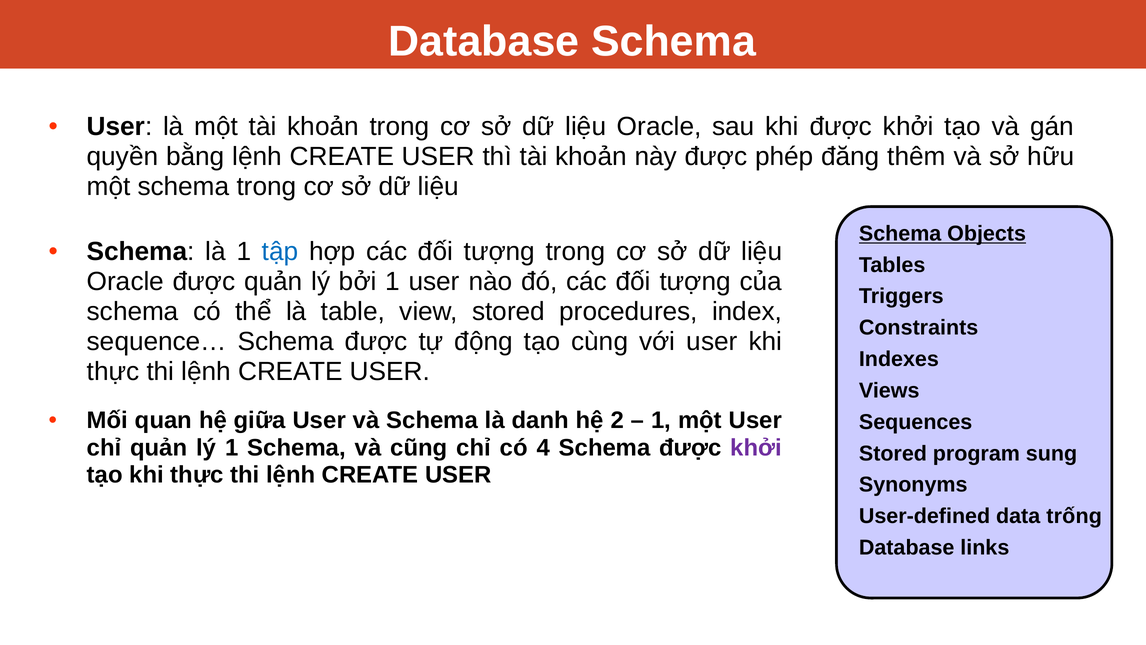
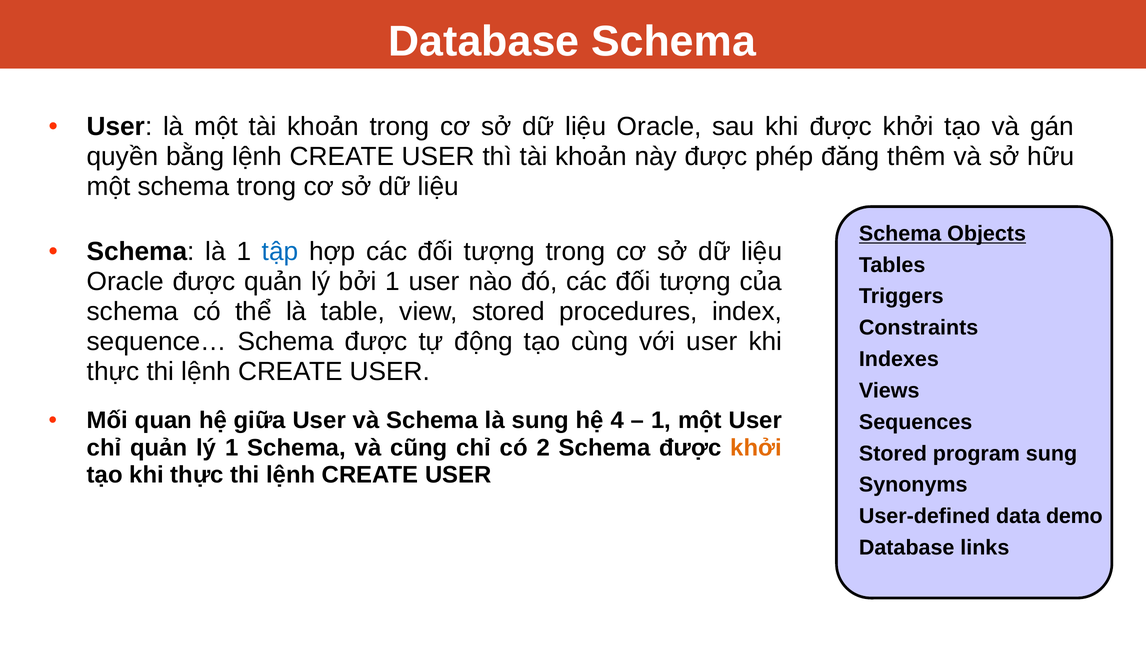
là danh: danh -> sung (540, 420)
2: 2 -> 4 (617, 420)
4: 4 -> 2 (543, 448)
khởi colour: purple -> orange (756, 448)
trống: trống -> demo (1074, 516)
